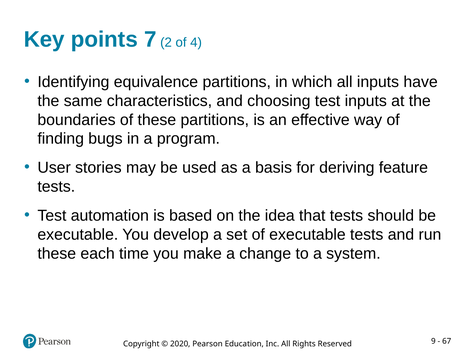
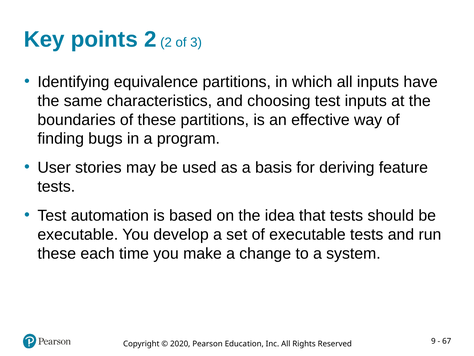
points 7: 7 -> 2 (150, 39)
4: 4 -> 3 (196, 42)
